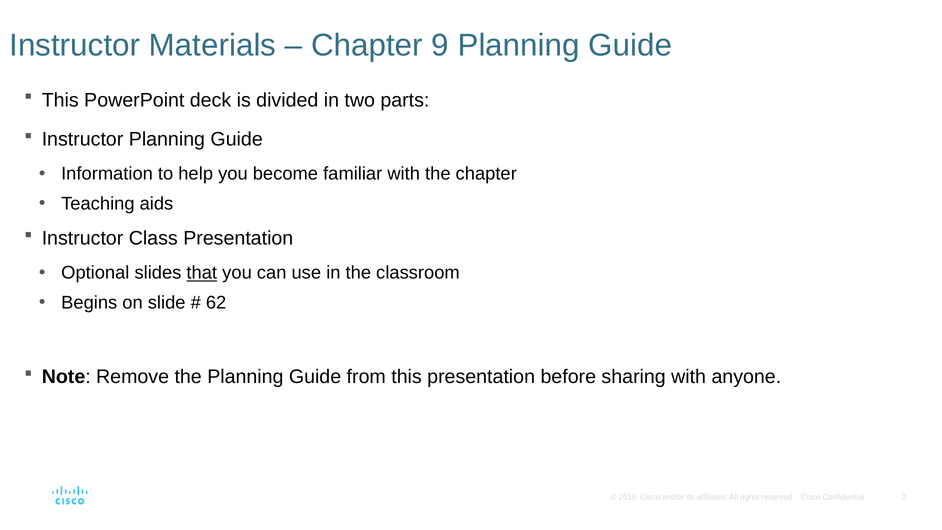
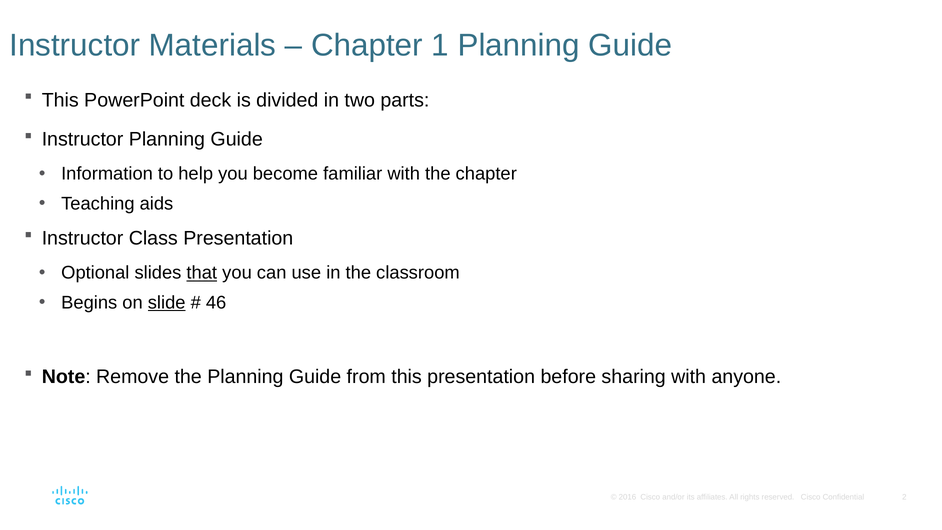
9: 9 -> 1 (440, 45)
slide underline: none -> present (167, 303)
62: 62 -> 46 (216, 303)
